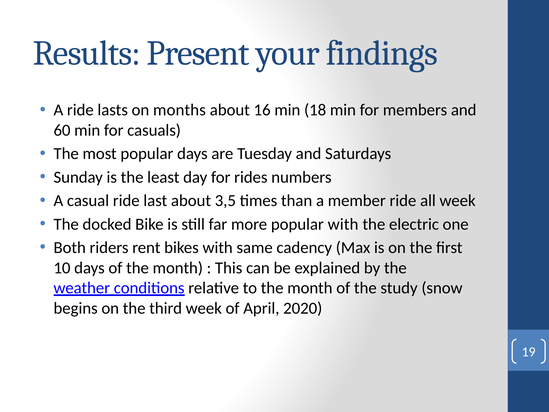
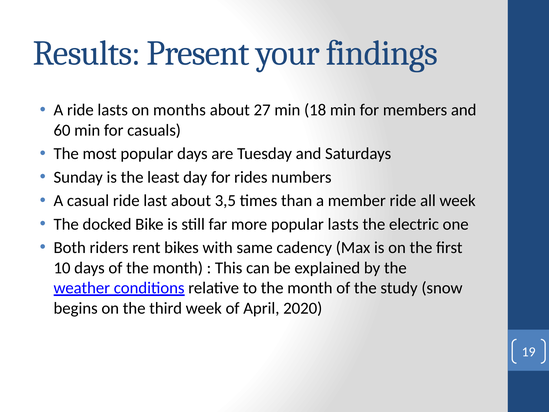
16: 16 -> 27 (262, 110)
popular with: with -> lasts (343, 224)
